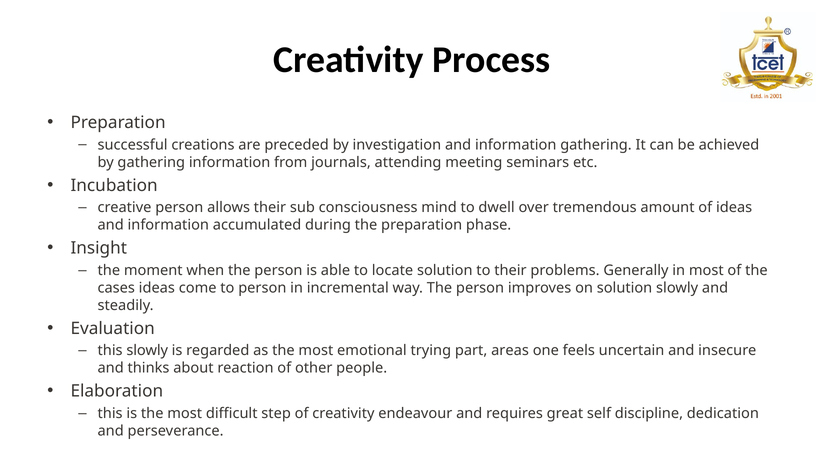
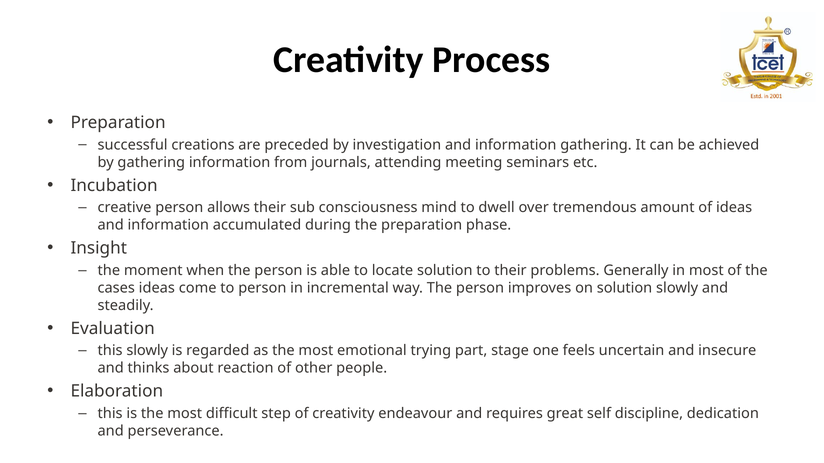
areas: areas -> stage (510, 351)
